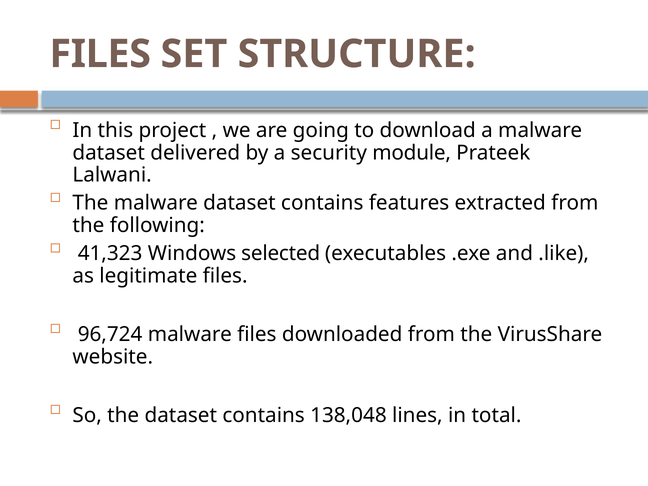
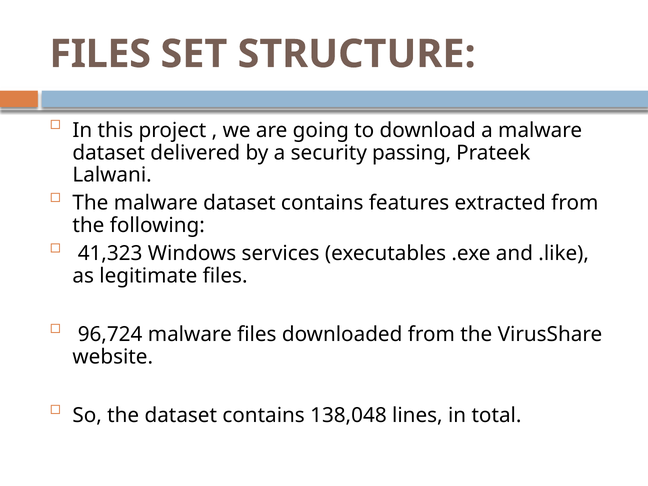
module: module -> passing (412, 153)
selected: selected -> services (281, 254)
